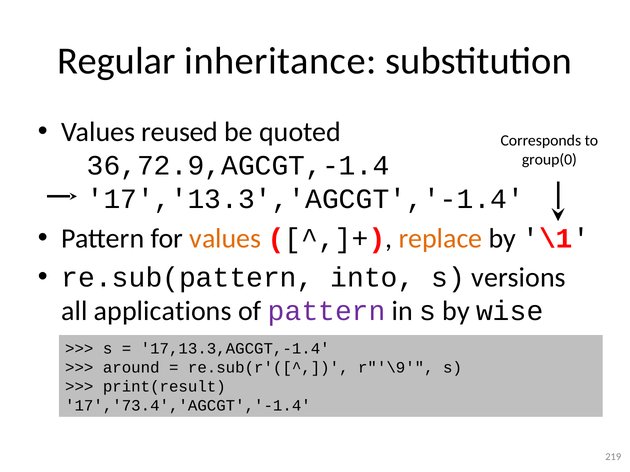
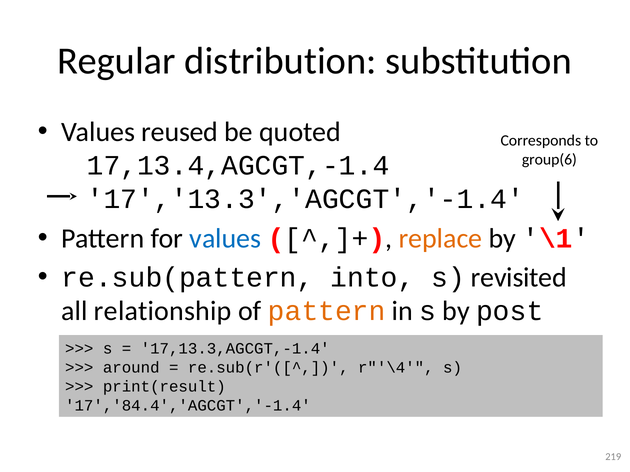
inheritance: inheritance -> distribution (281, 61)
group(0: group(0 -> group(6 (549, 160)
36,72.9,AGCGT,-1.4: 36,72.9,AGCGT,-1.4 -> 17,13.4,AGCGT,-1.4 (238, 166)
values colour: orange -> blue (225, 239)
versions: versions -> revisited (519, 278)
applications: applications -> relationship (163, 311)
pattern colour: purple -> orange (327, 311)
wise: wise -> post (510, 311)
r"'\9: r"'\9 -> r"'\4 (396, 368)
17','73.4','AGCGT','-1.4: 17','73.4','AGCGT','-1.4 -> 17','84.4','AGCGT','-1.4 (188, 406)
